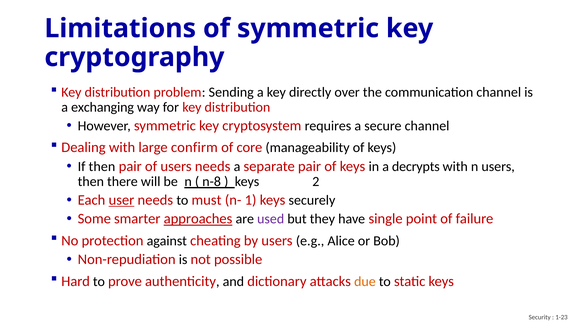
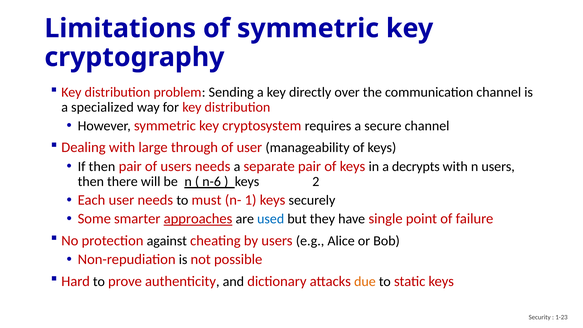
exchanging: exchanging -> specialized (102, 107)
confirm: confirm -> through (194, 147)
of core: core -> user (249, 147)
n-8: n-8 -> n-6 (212, 182)
user underline: present -> none (121, 200)
used colour: purple -> blue (271, 219)
